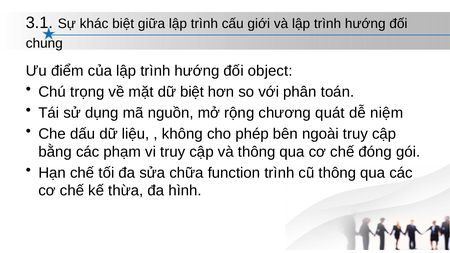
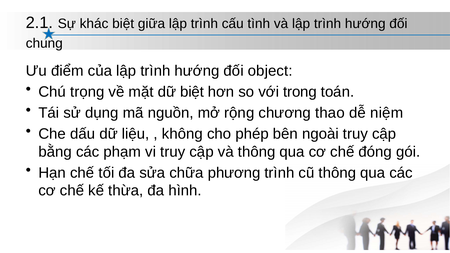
3.1: 3.1 -> 2.1 (39, 23)
giới: giới -> tình (259, 24)
phân: phân -> trong (300, 92)
quát: quát -> thao (330, 113)
function: function -> phương (234, 173)
